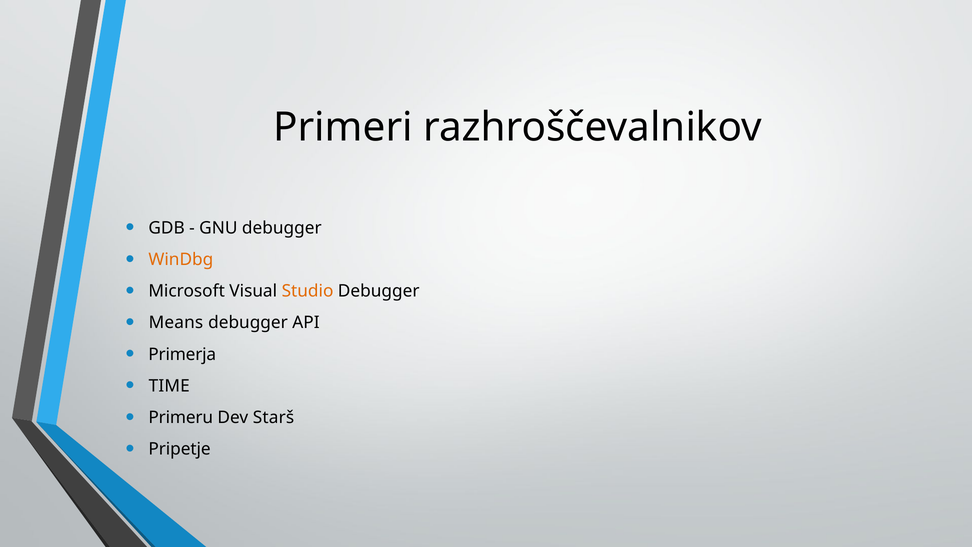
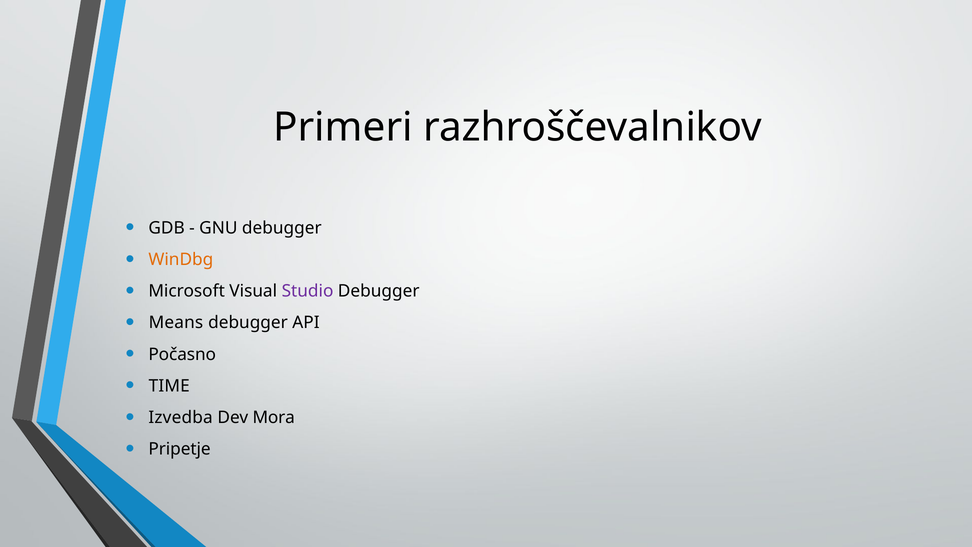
Studio colour: orange -> purple (308, 291)
Primerja: Primerja -> Počasno (182, 354)
Primeru: Primeru -> Izvedba (181, 417)
Starš: Starš -> Mora (274, 417)
